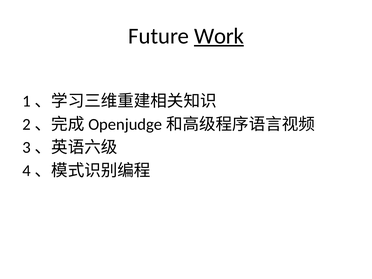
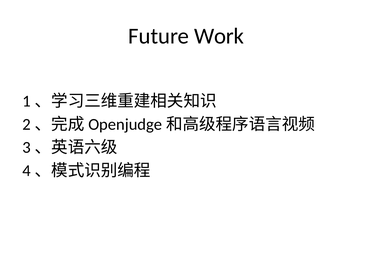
Work underline: present -> none (219, 36)
